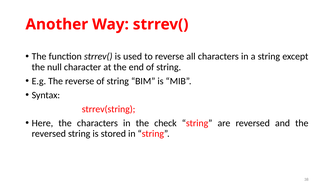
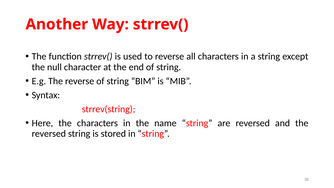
check: check -> name (165, 123)
